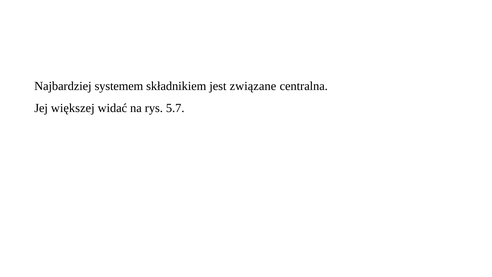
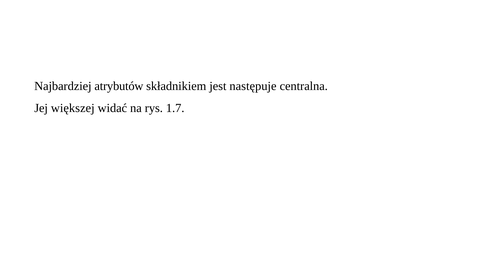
systemem: systemem -> atrybutów (119, 86)
związane: związane -> następuje (253, 86)
5.7: 5.7 -> 1.7 (175, 108)
